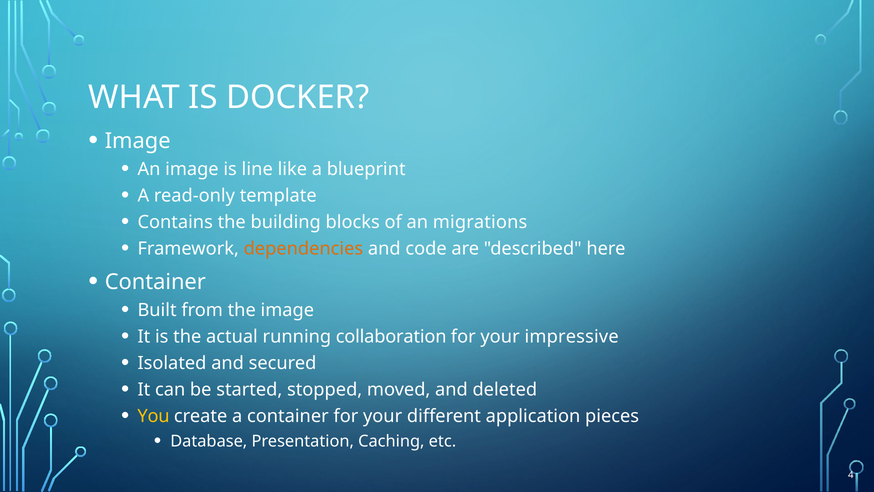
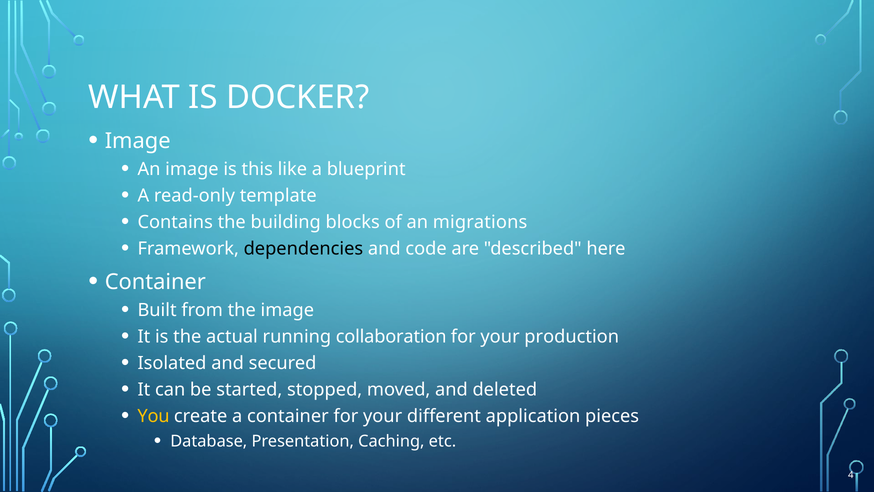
line: line -> this (257, 169)
dependencies colour: orange -> black (303, 248)
impressive: impressive -> production (572, 336)
